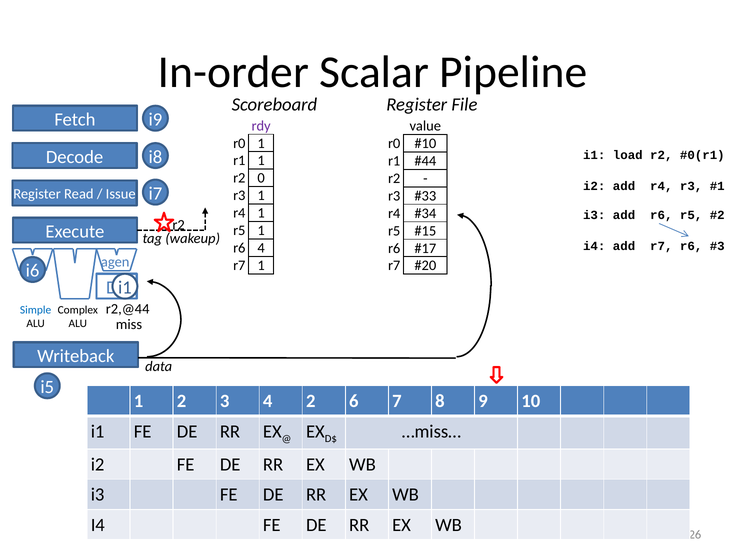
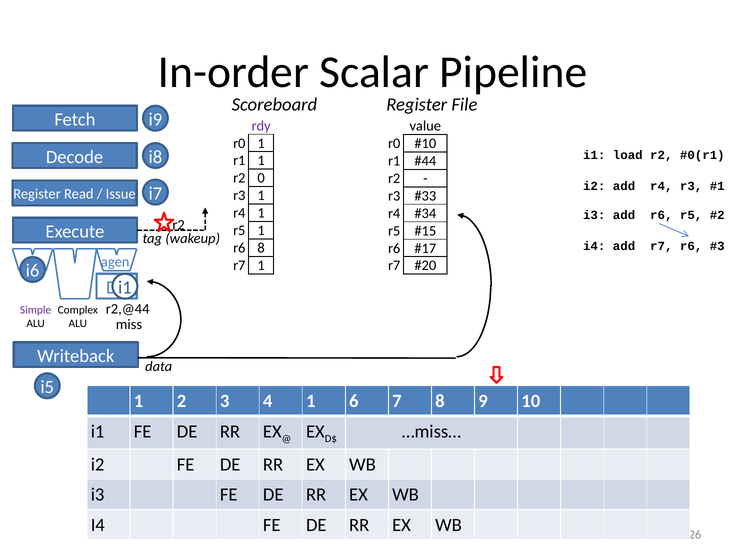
r6 4: 4 -> 8 (261, 248)
Simple colour: blue -> purple (36, 310)
4 2: 2 -> 1 (311, 401)
